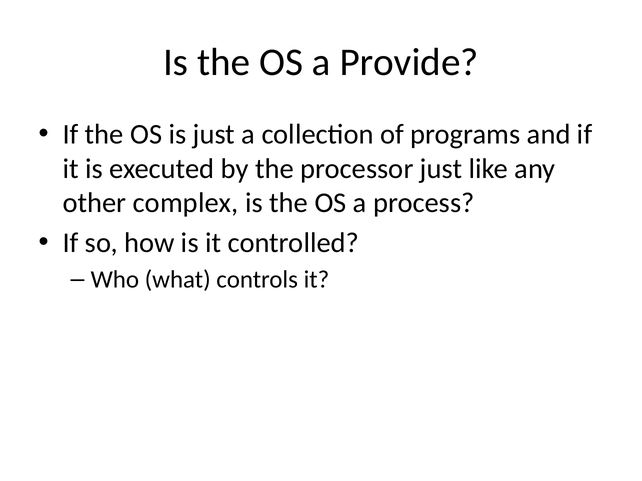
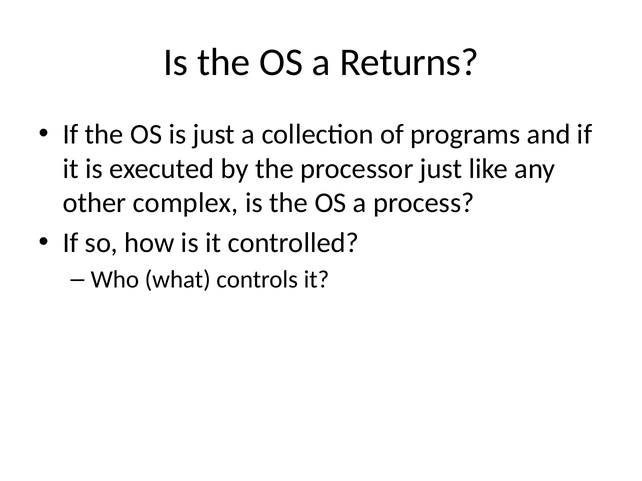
Provide: Provide -> Returns (409, 62)
